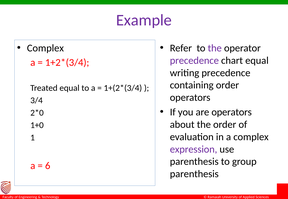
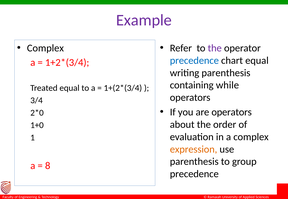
precedence colour: purple -> blue (194, 61)
writing precedence: precedence -> parenthesis (226, 73)
containing order: order -> while (227, 85)
expression colour: purple -> orange (194, 149)
6: 6 -> 8 (48, 166)
parenthesis: parenthesis -> precedence (194, 174)
